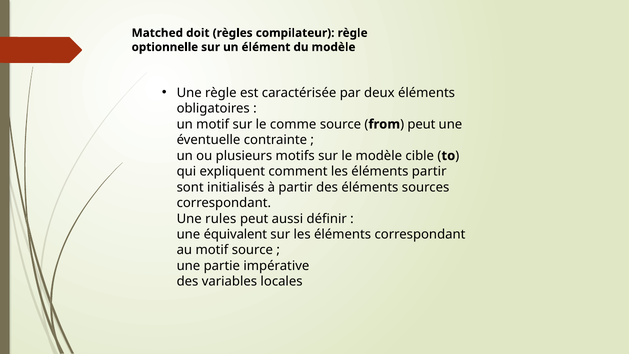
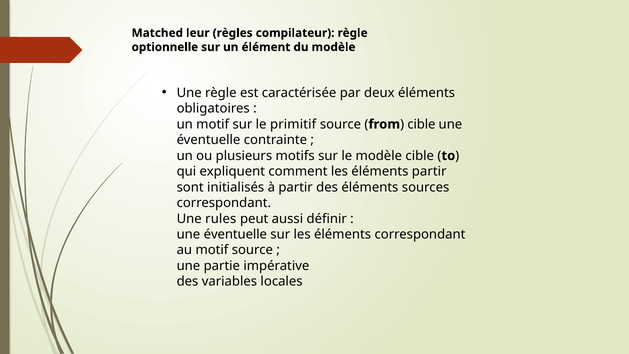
doit: doit -> leur (198, 33)
comme: comme -> primitif (293, 124)
peut: peut -> cible (421, 124)
équivalent: équivalent -> éventuelle (235, 234)
